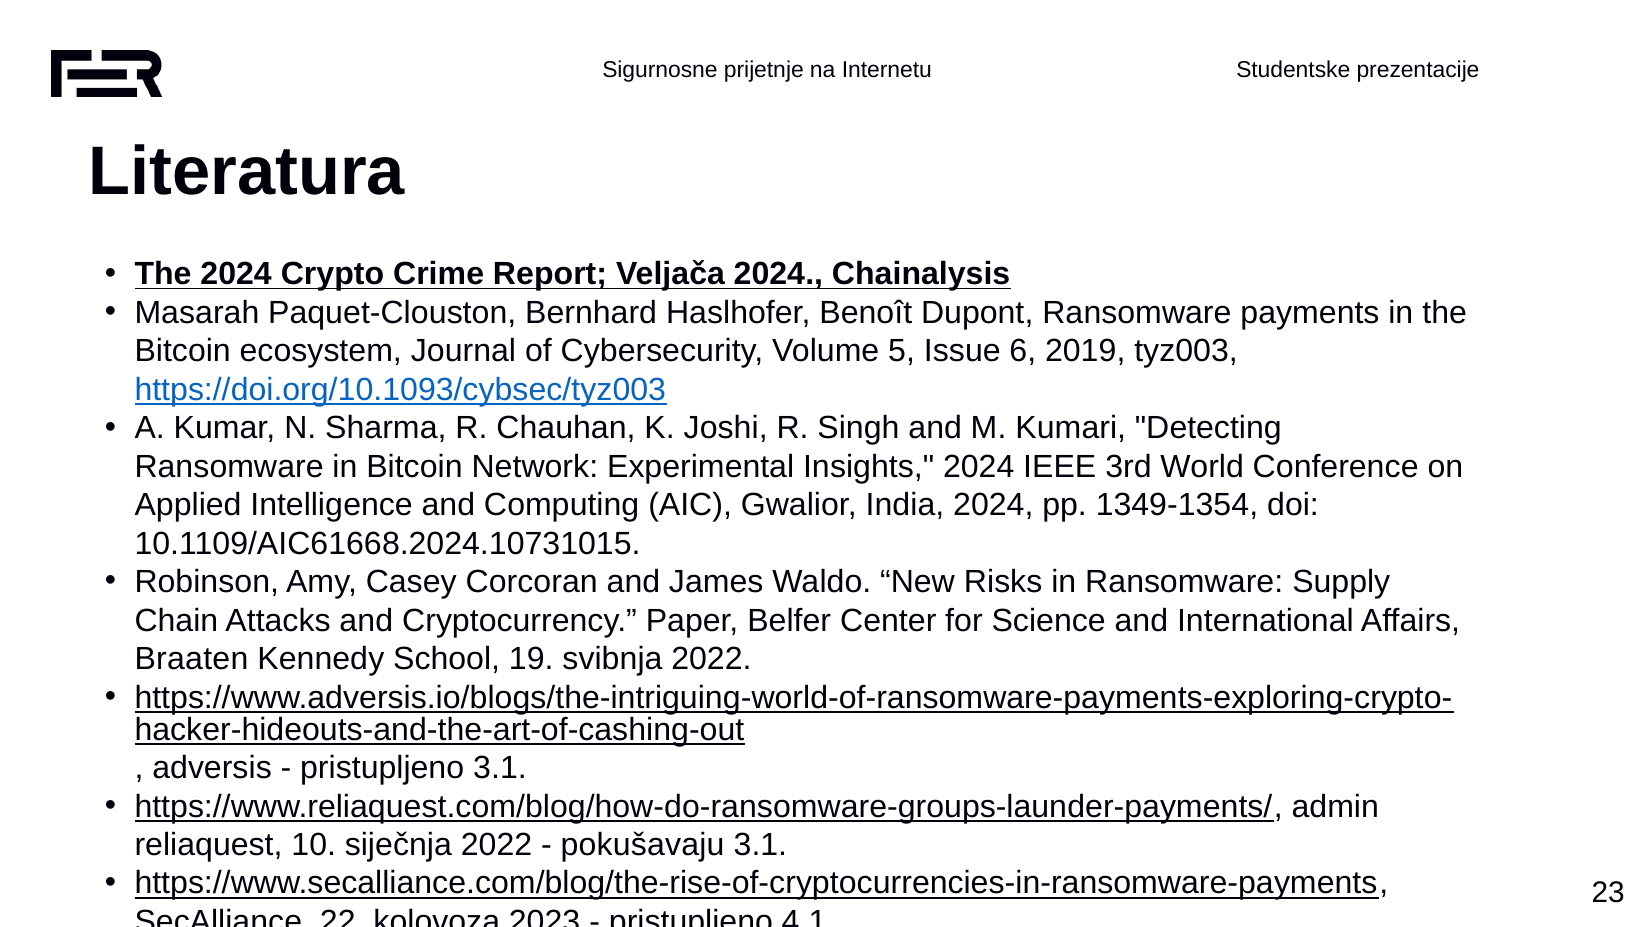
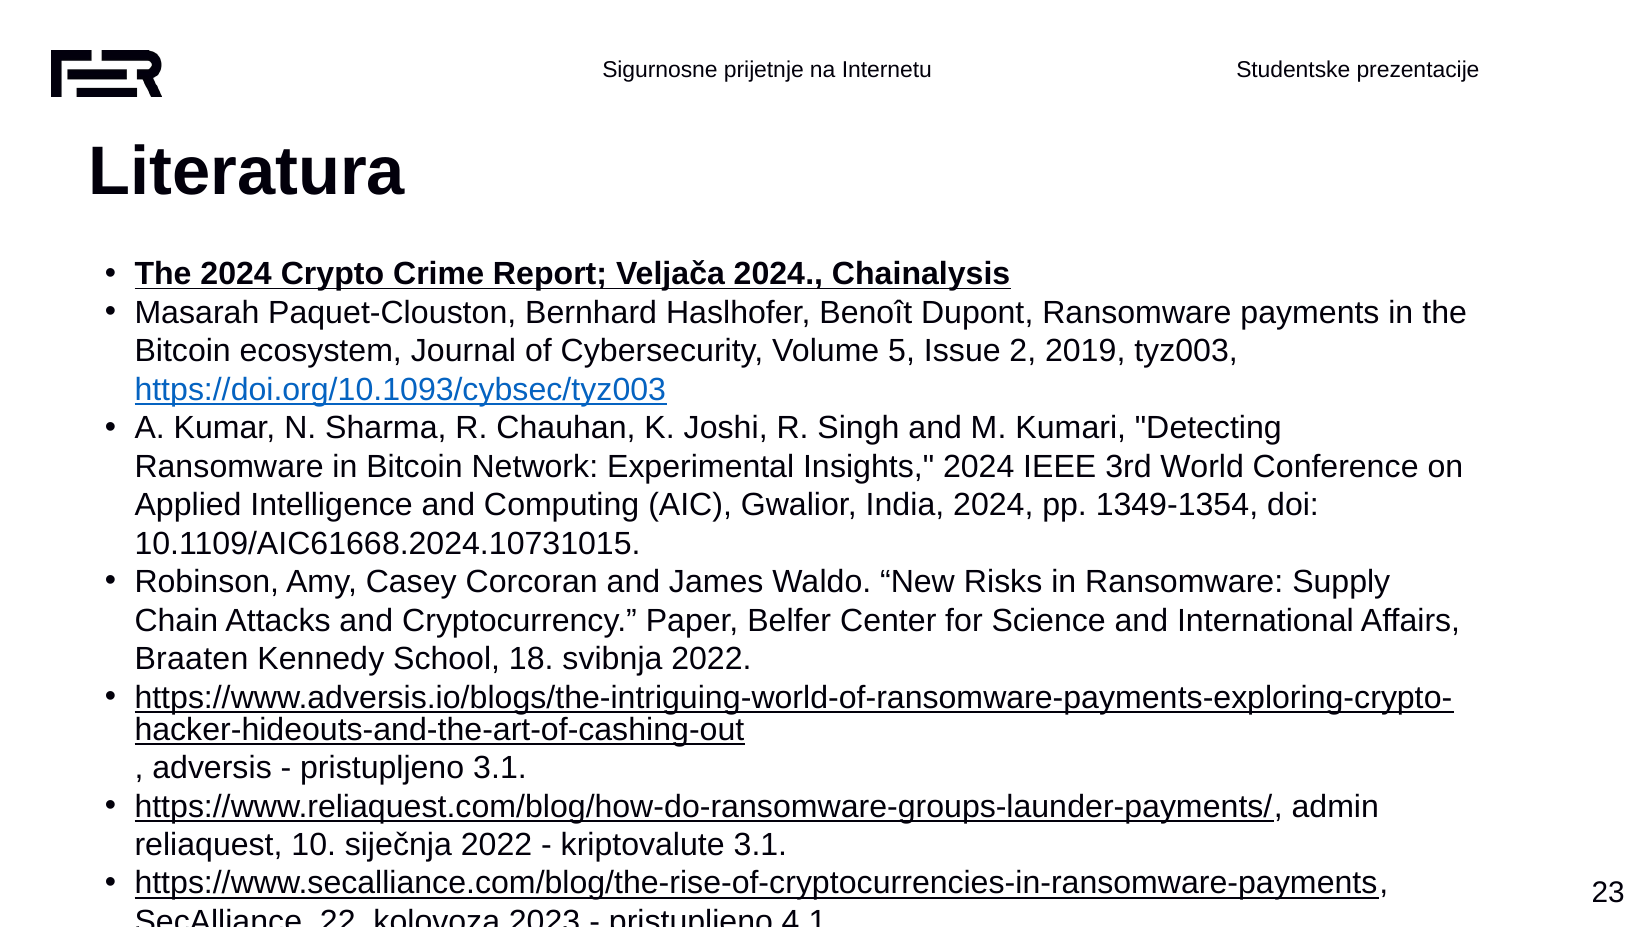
6: 6 -> 2 (1023, 351)
19: 19 -> 18 (531, 659)
pokušavaju: pokušavaju -> kriptovalute (643, 845)
